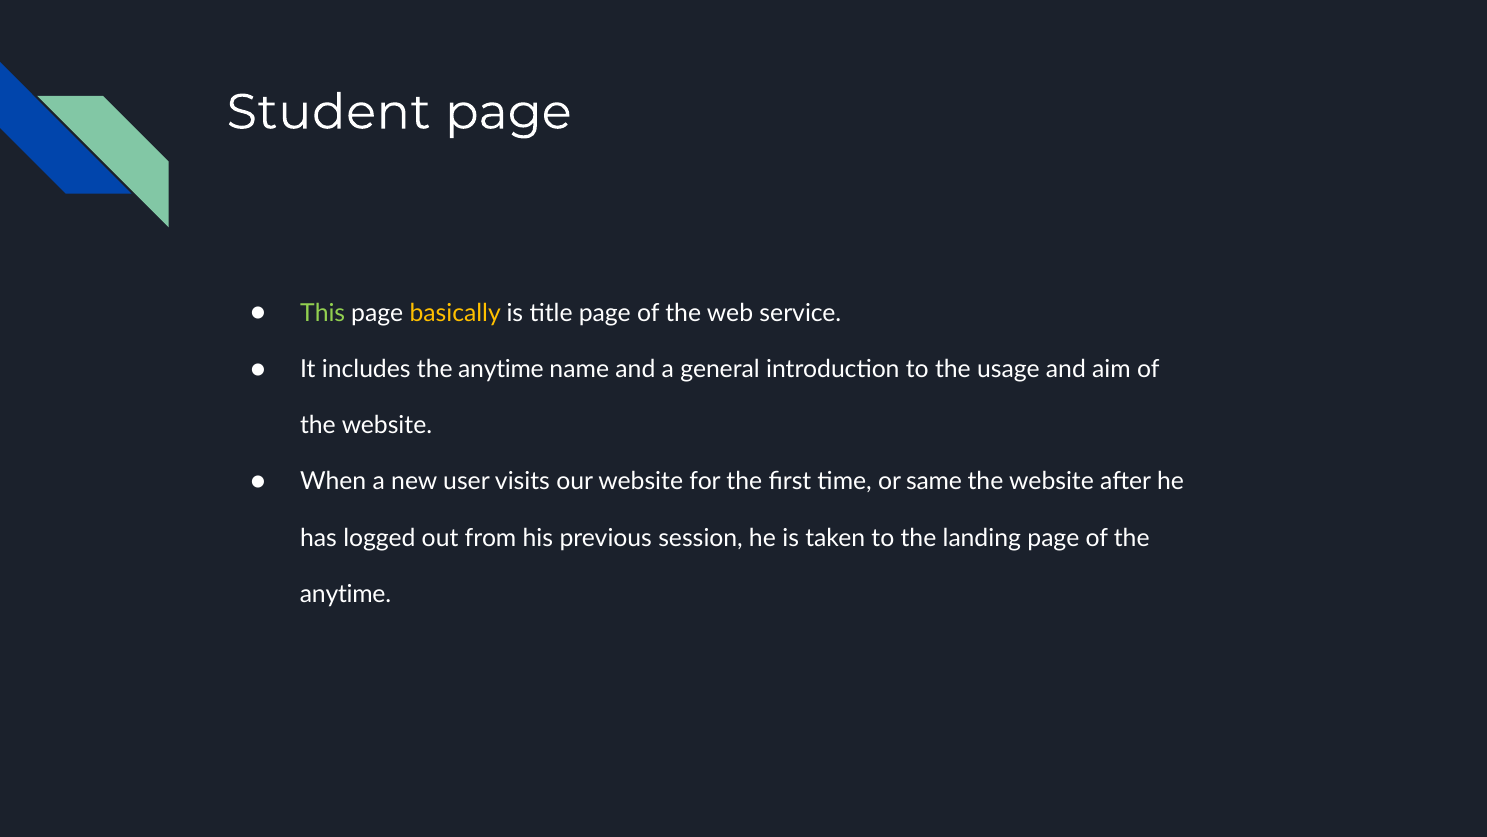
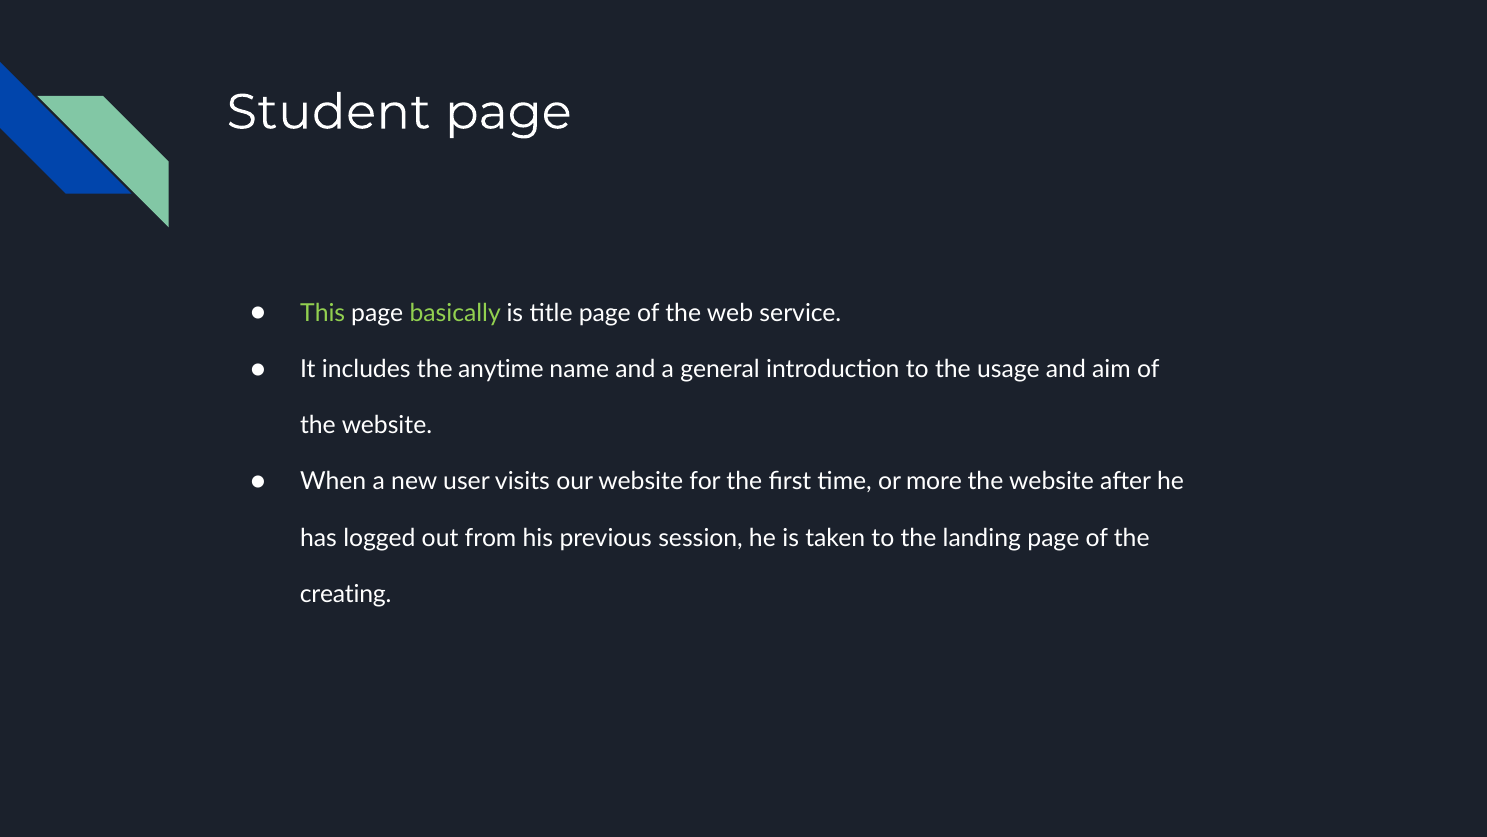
basically colour: yellow -> light green (455, 313)
same: same -> more (934, 481)
anytime: anytime -> creating (346, 594)
